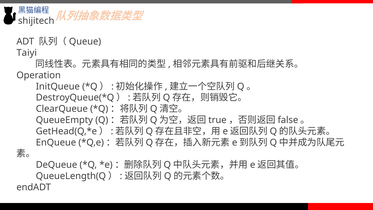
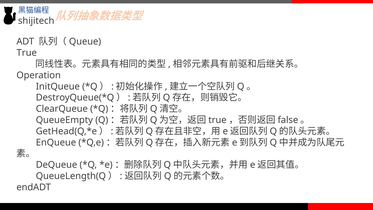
Taiyi: Taiyi -> True (27, 53)
